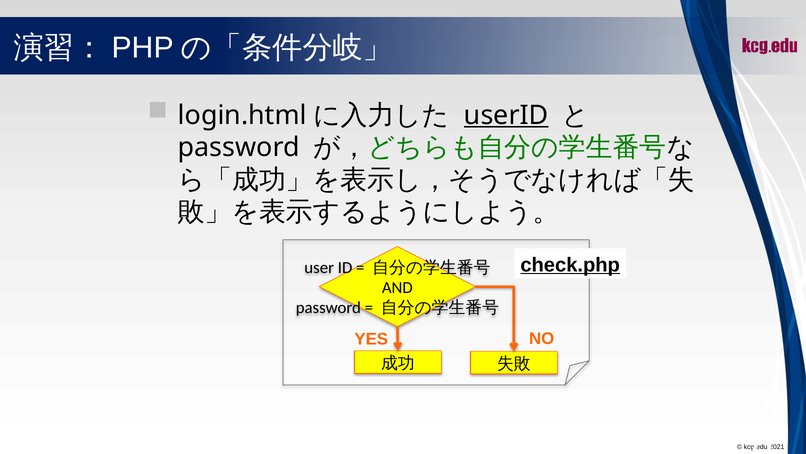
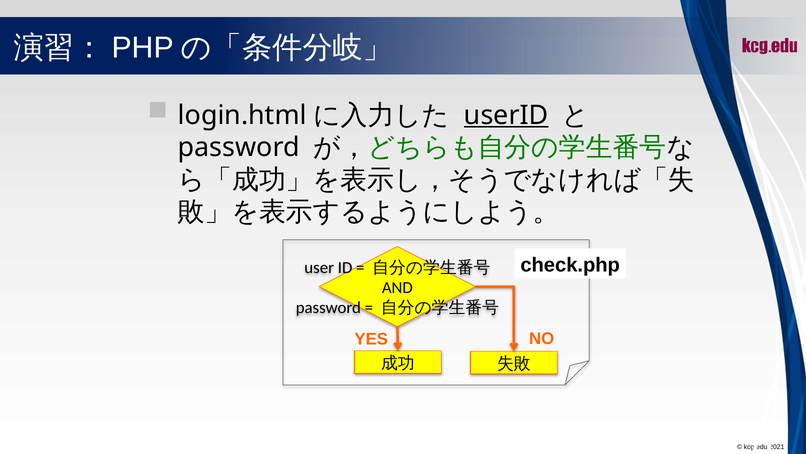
check.php underline: present -> none (570, 264)
